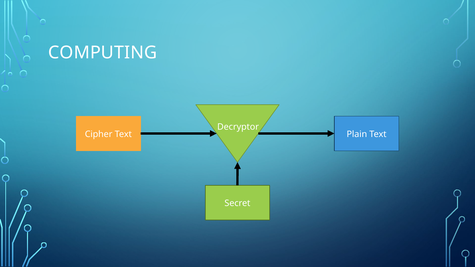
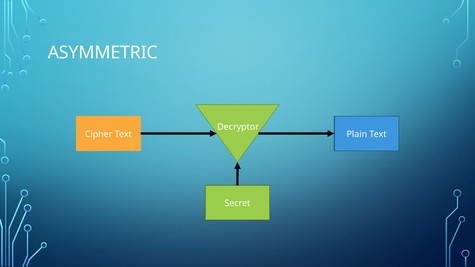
COMPUTING: COMPUTING -> ASYMMETRIC (103, 53)
